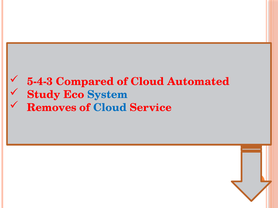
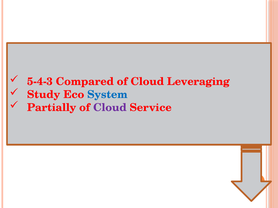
Automated: Automated -> Leveraging (198, 82)
Removes: Removes -> Partially (52, 108)
Cloud colour: blue -> purple (110, 108)
